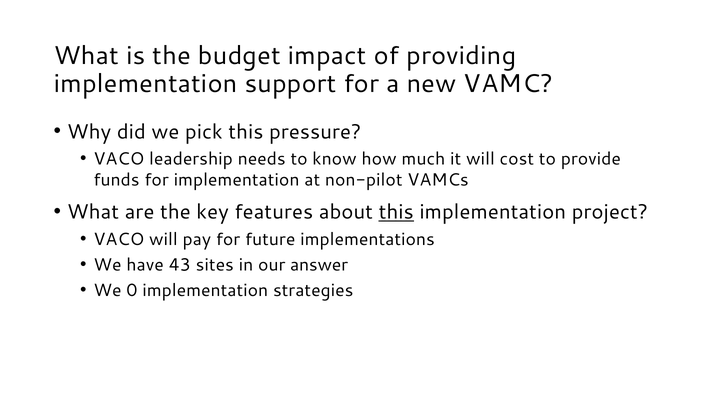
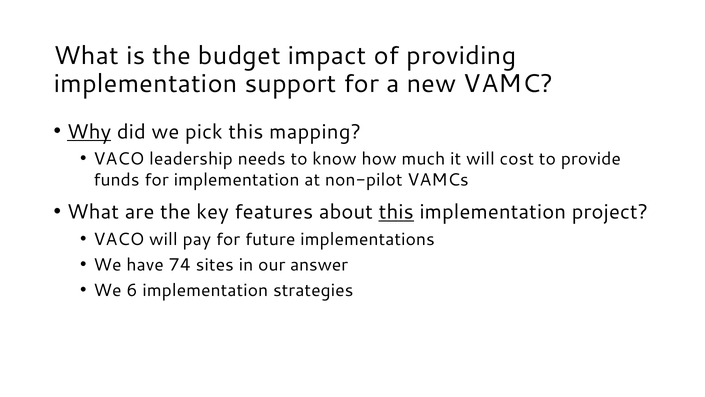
Why underline: none -> present (89, 132)
pressure: pressure -> mapping (315, 132)
43: 43 -> 74 (180, 265)
0: 0 -> 6 (132, 290)
